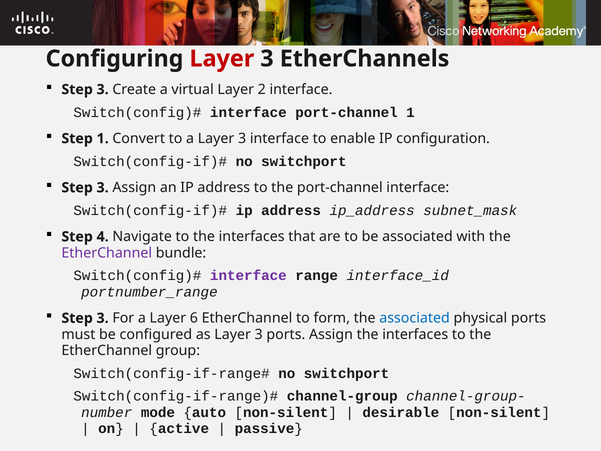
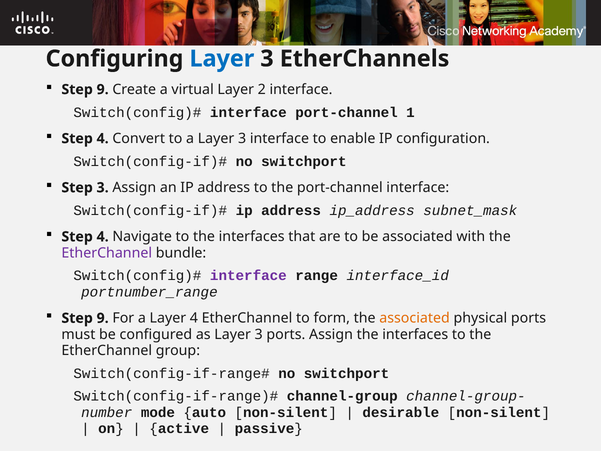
Layer colour: red -> blue (222, 59)
3: 3 -> 9 (103, 89)
1: 1 -> 4 (103, 138)
3: 3 -> 9 (103, 318)
Layer 6: 6 -> 4 (194, 318)
associated colour: blue -> orange (415, 318)
